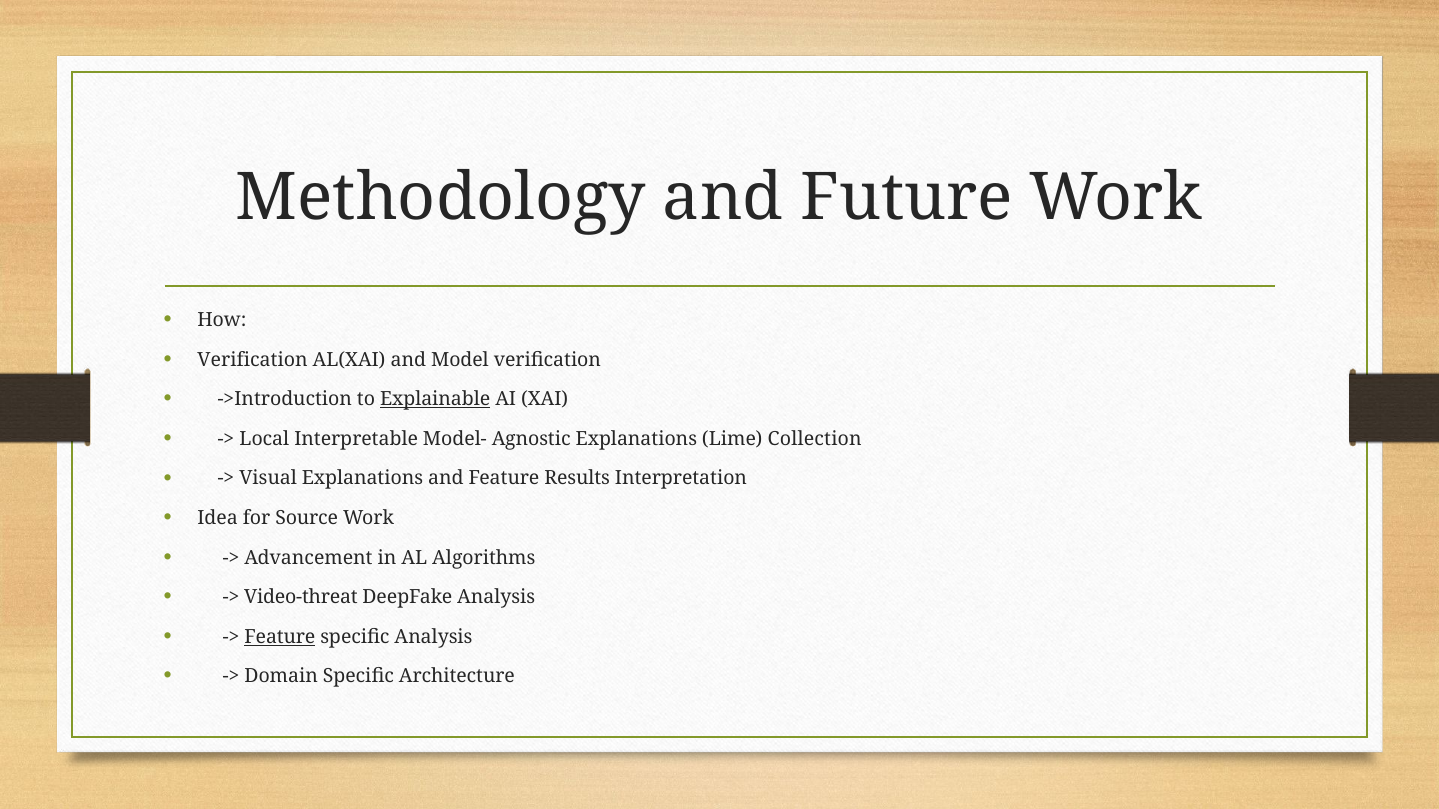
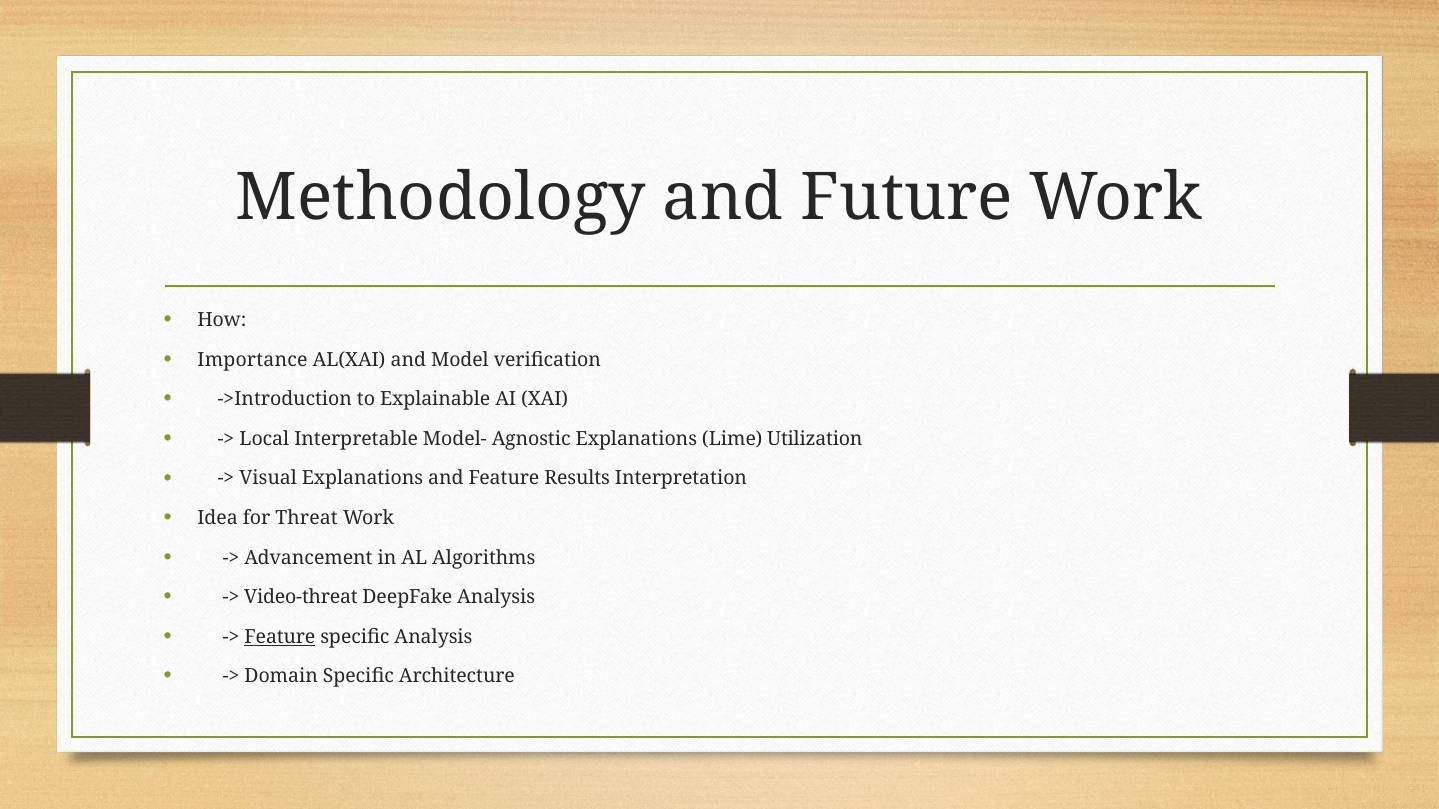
Verification: Verification -> Importance (252, 360)
Explainable underline: present -> none (435, 399)
Collection: Collection -> Utilization (815, 439)
Source: Source -> Threat (307, 518)
